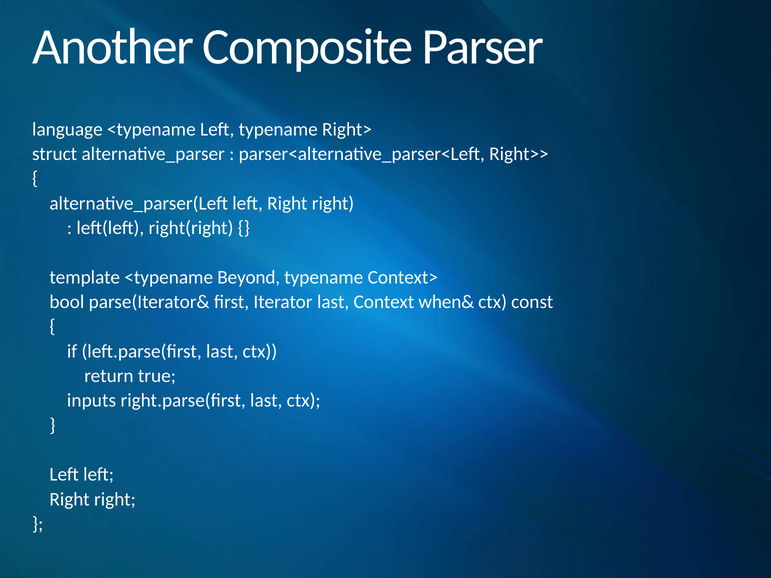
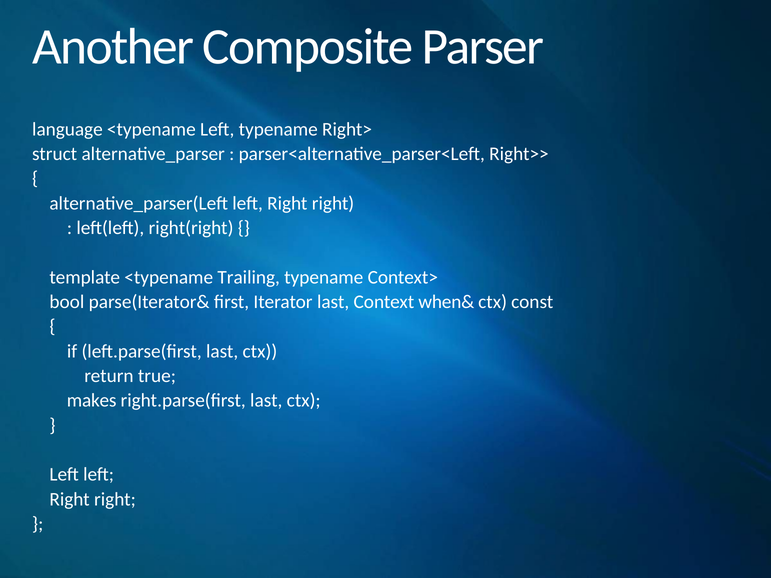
Beyond: Beyond -> Trailing (249, 277)
inputs: inputs -> makes (92, 401)
